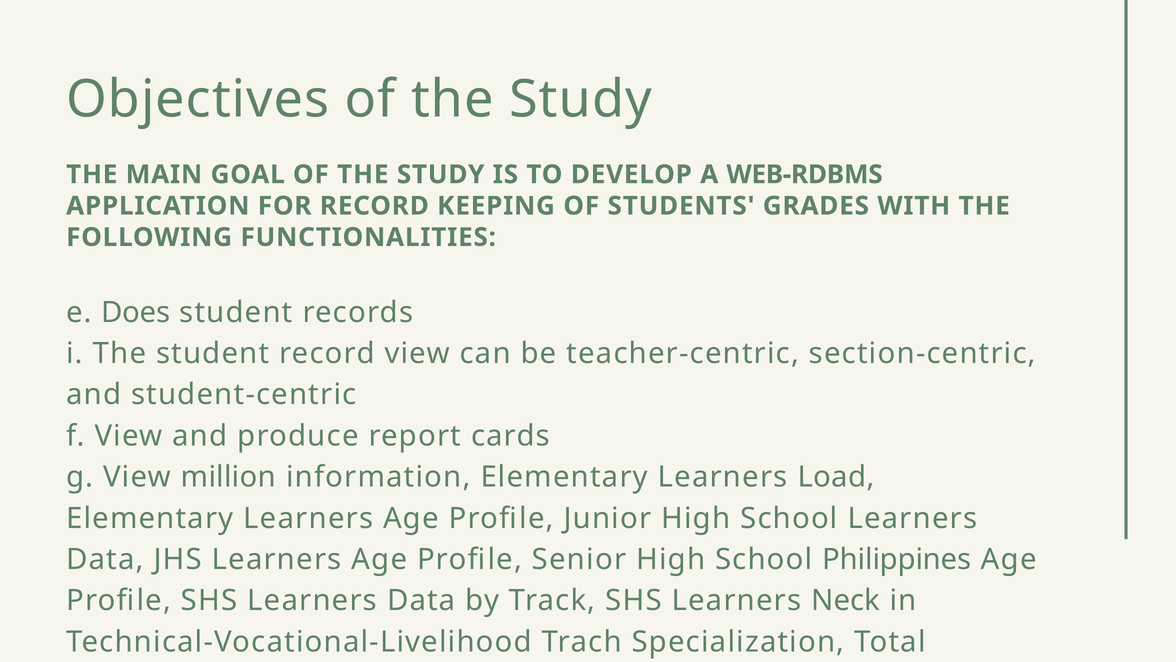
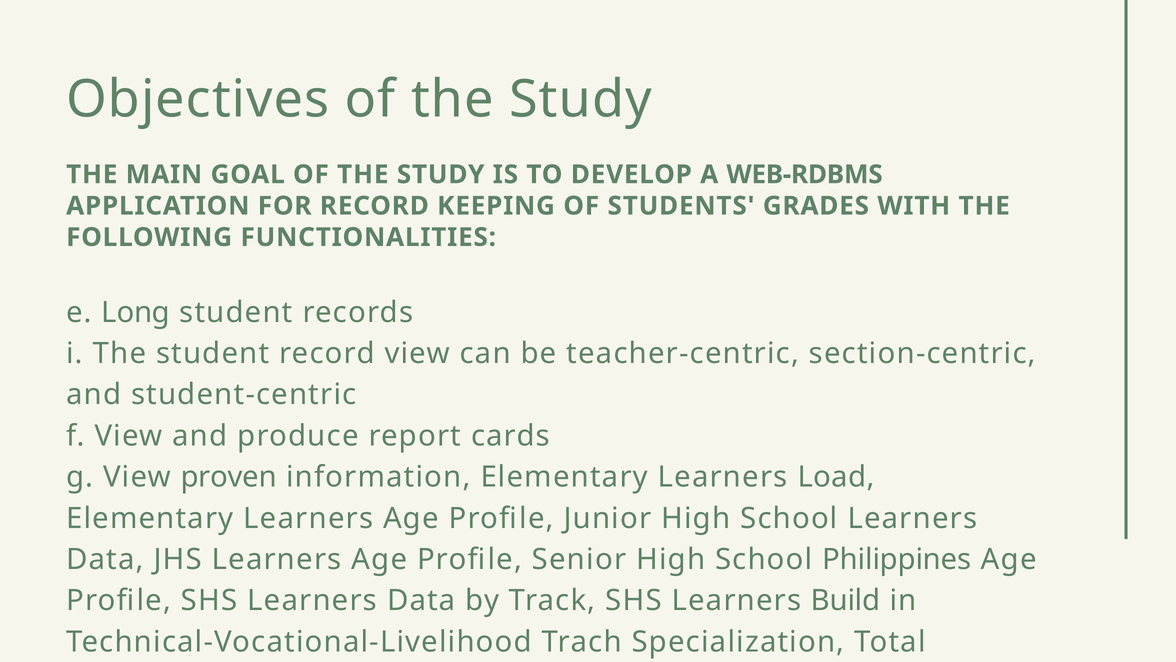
Does: Does -> Long (136, 312)
million: million -> proven (229, 477)
Neck: Neck -> Build (846, 600)
